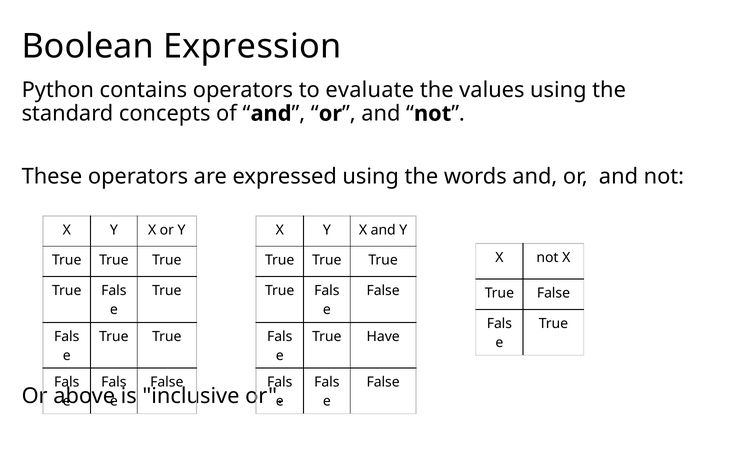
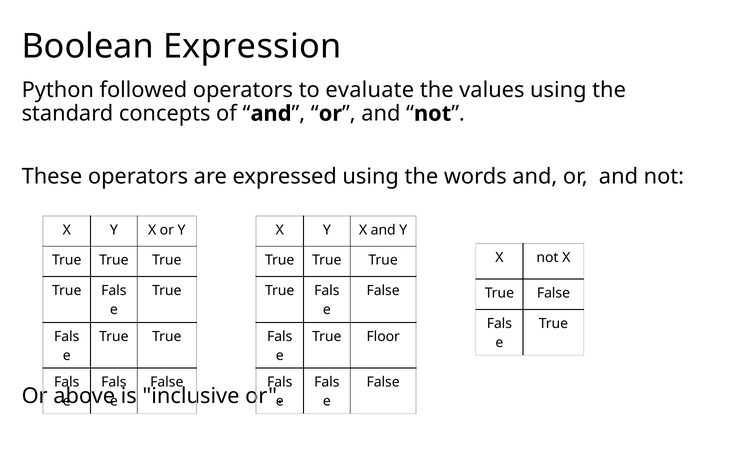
contains: contains -> followed (143, 90)
Have: Have -> Floor (383, 336)
